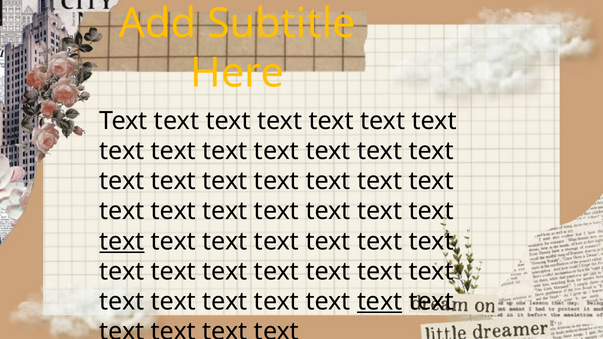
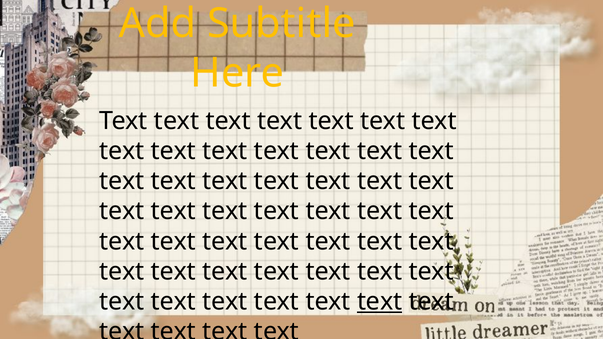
text underline: present -> none (122, 241)
